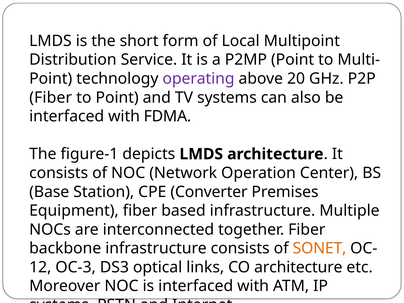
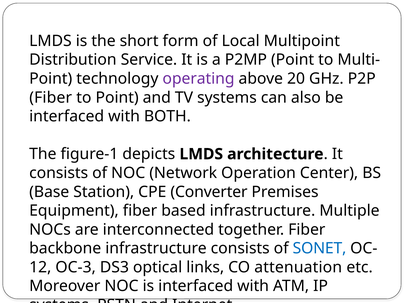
FDMA: FDMA -> BOTH (167, 116)
SONET colour: orange -> blue (319, 248)
CO architecture: architecture -> attenuation (298, 267)
